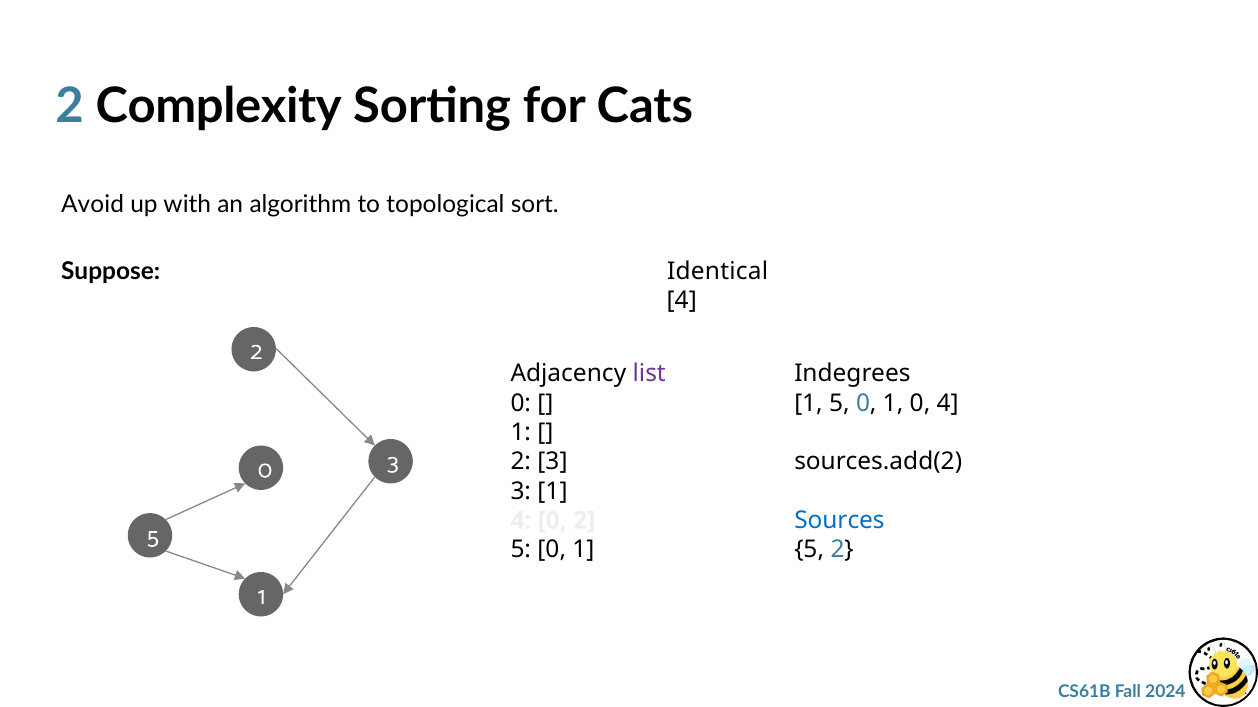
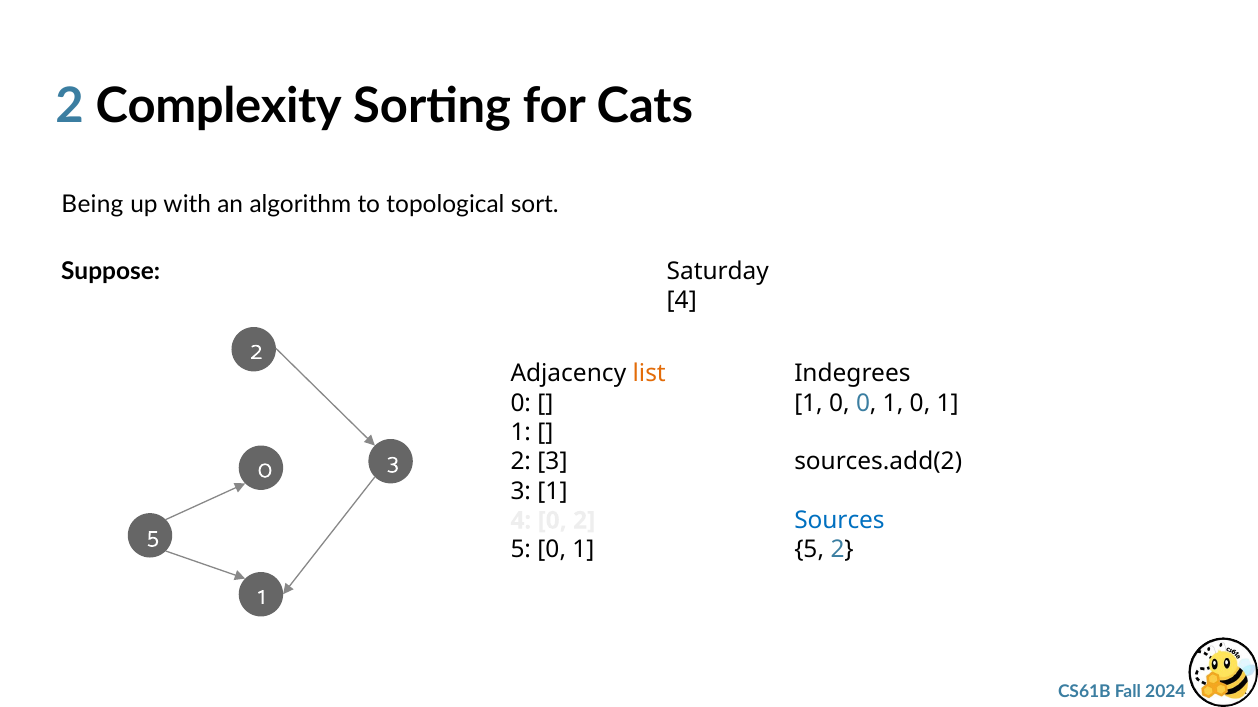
Avoid: Avoid -> Being (92, 204)
Identical: Identical -> Saturday (718, 272)
list colour: purple -> orange (649, 374)
5: 5 -> 0 (839, 404)
1 0 4: 4 -> 1 (948, 404)
